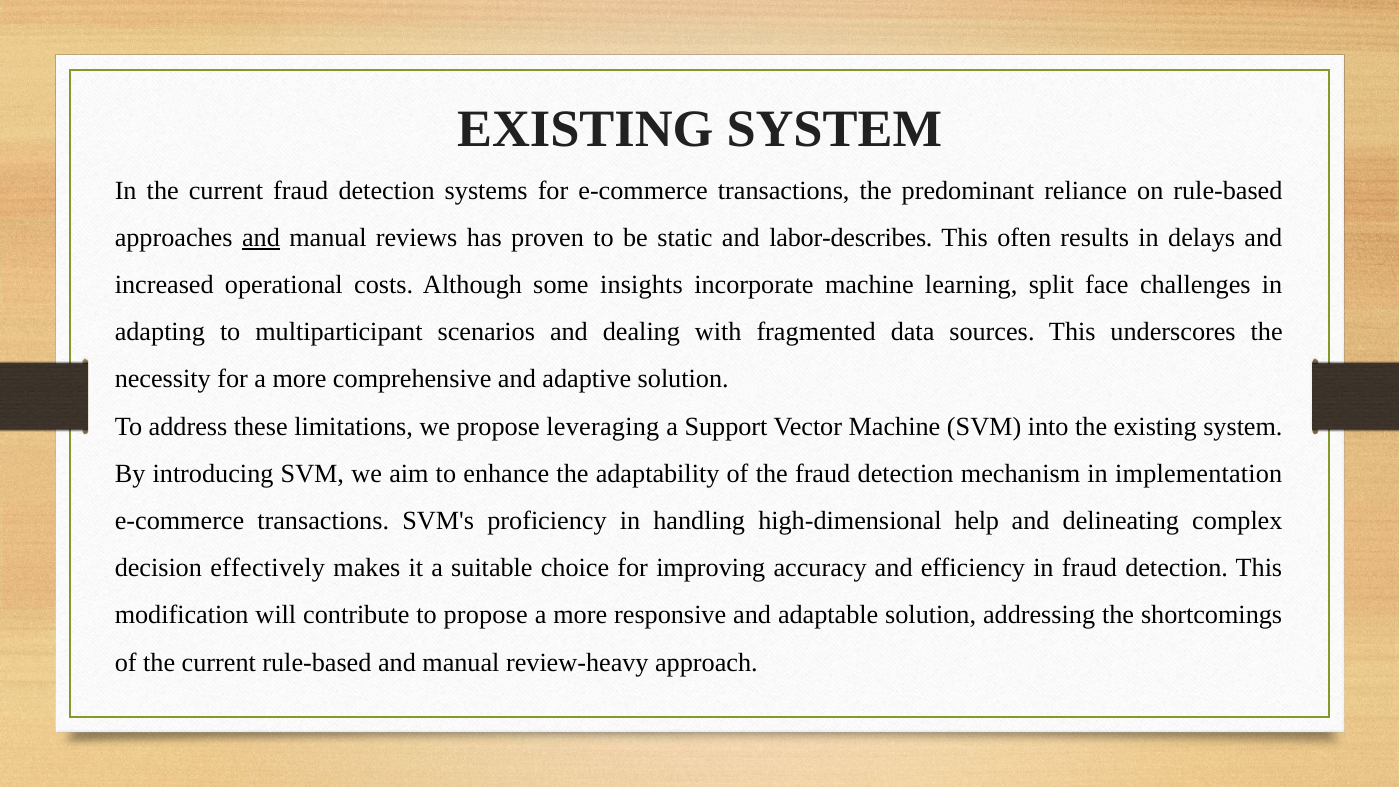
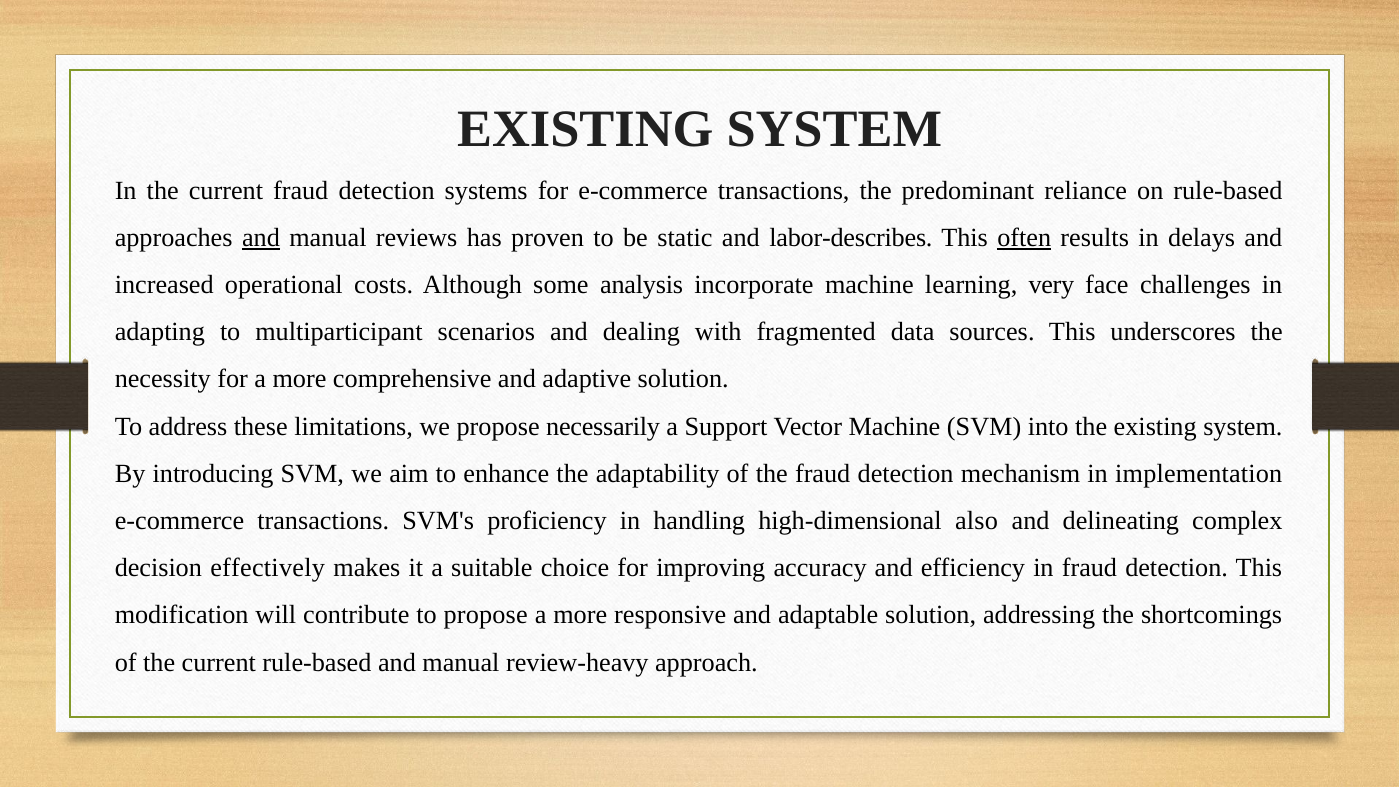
often underline: none -> present (1024, 238)
insights: insights -> analysis (642, 285)
split: split -> very (1051, 285)
leveraging: leveraging -> necessarily (603, 426)
help: help -> also (976, 521)
